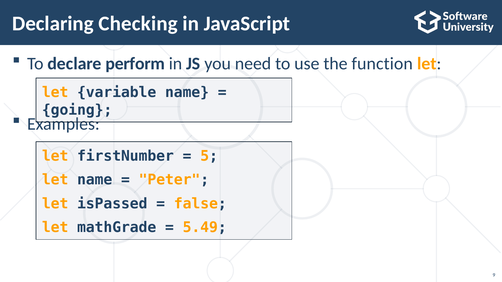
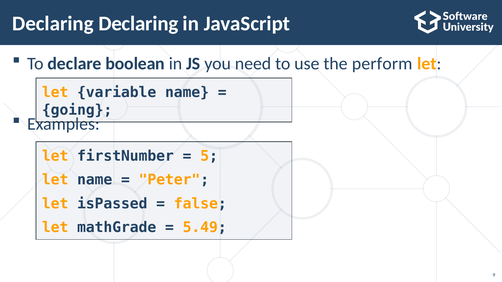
Declaring Checking: Checking -> Declaring (138, 24)
perform: perform -> boolean (135, 64)
function: function -> perform (382, 64)
